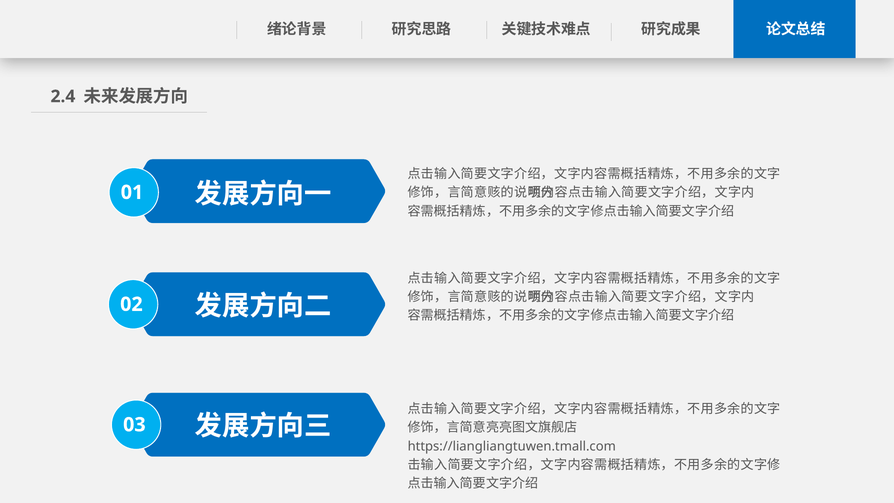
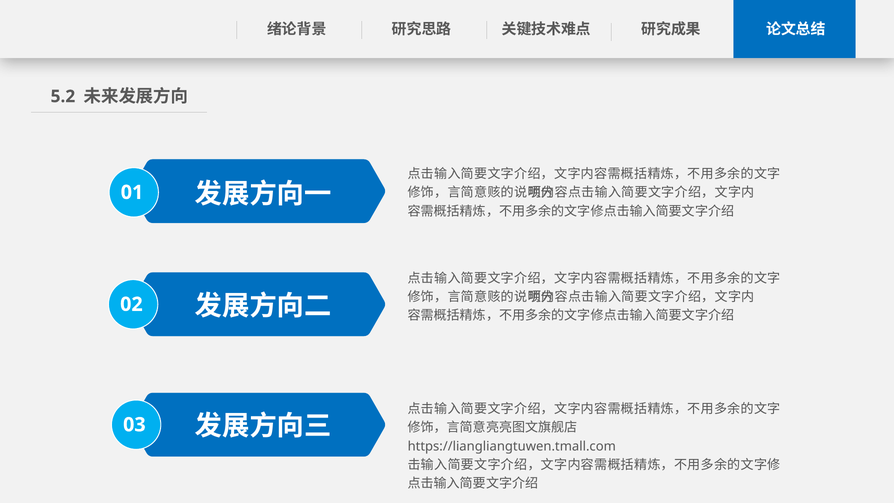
2.4: 2.4 -> 5.2 (63, 96)
